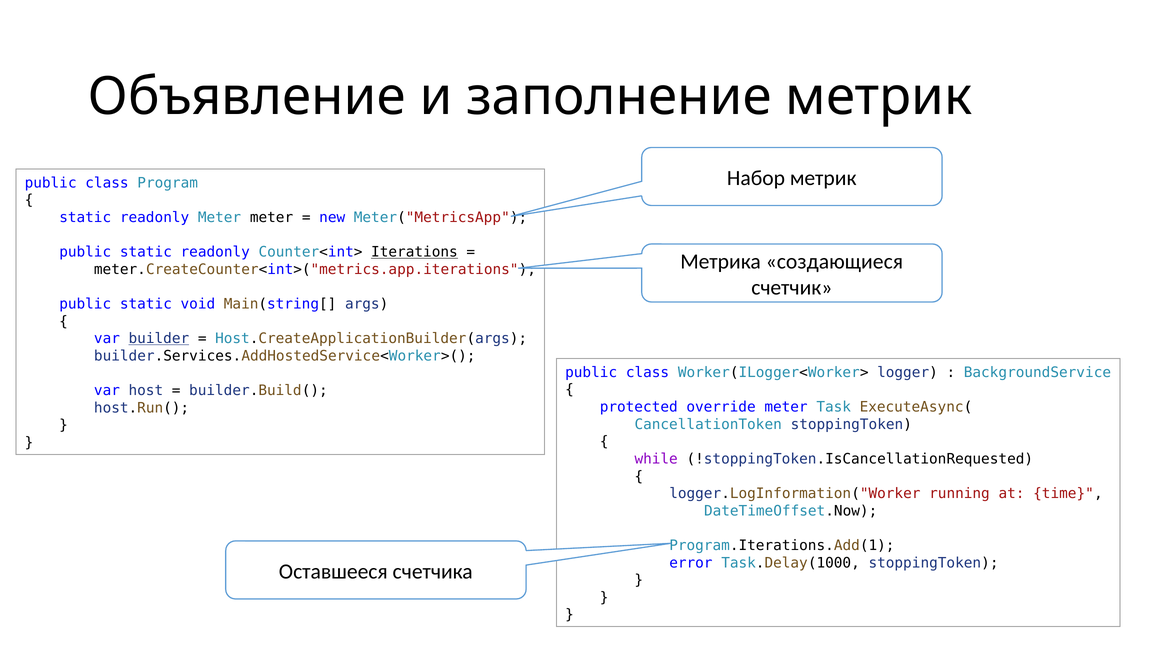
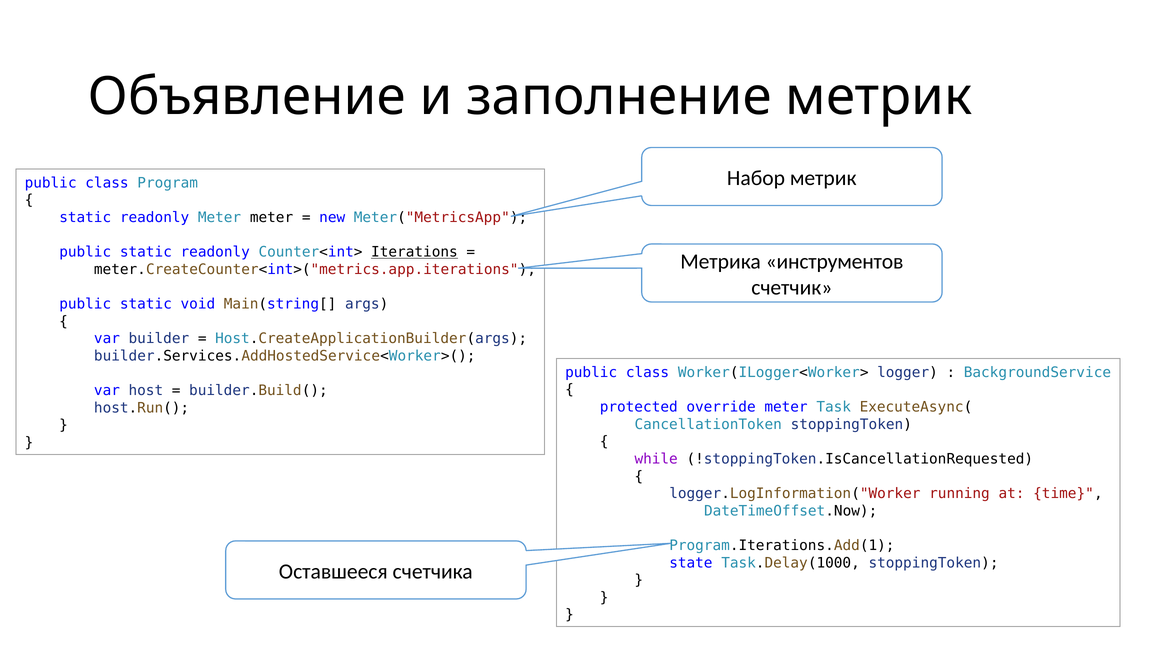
создающиеся: создающиеся -> инструментов (835, 261)
builder underline: present -> none (159, 338)
error: error -> state (691, 562)
